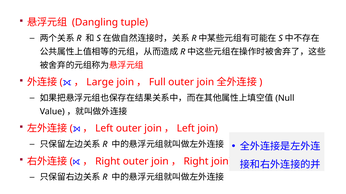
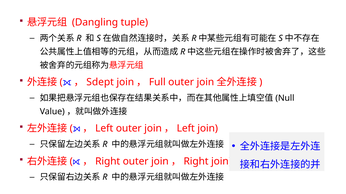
Large: Large -> Sdept (100, 82)
